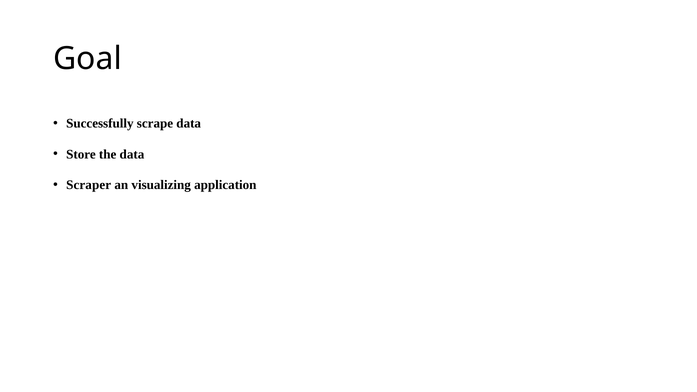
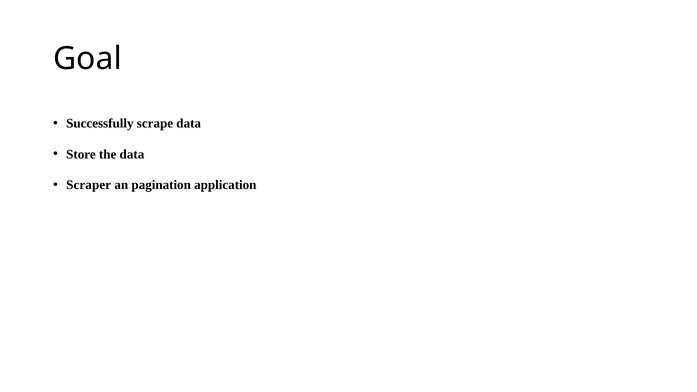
visualizing: visualizing -> pagination (161, 185)
